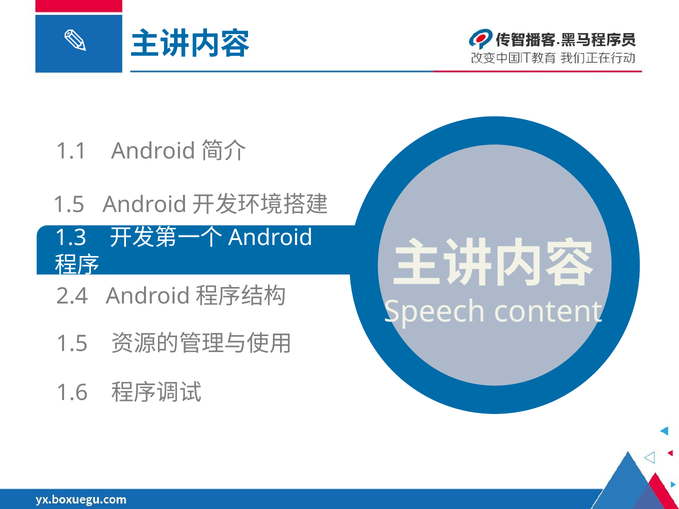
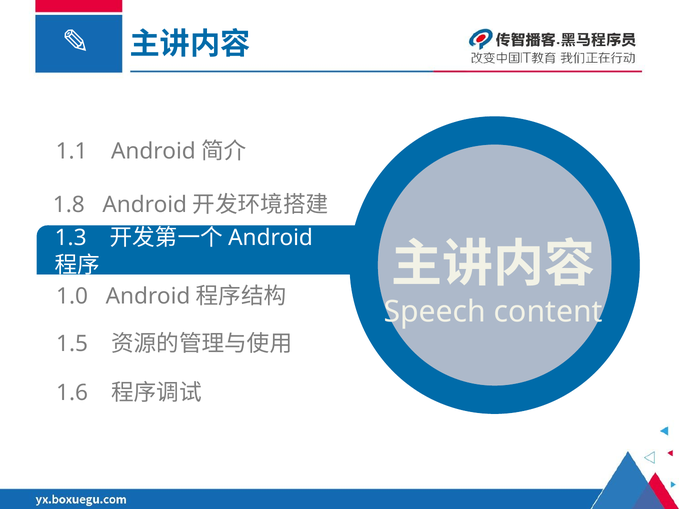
1.5: 1.5 -> 1.8 (69, 205)
2.4: 2.4 -> 1.0 (72, 297)
